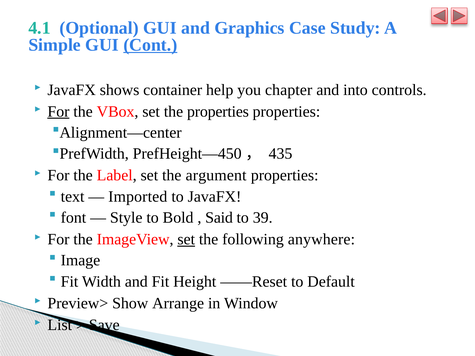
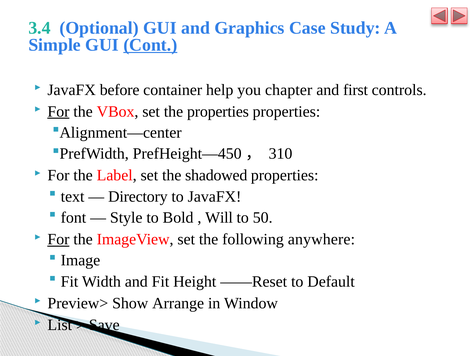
4.1: 4.1 -> 3.4 (40, 28)
shows: shows -> before (120, 90)
into: into -> first (356, 90)
435: 435 -> 310 (281, 154)
argument: argument -> shadowed (216, 175)
Imported: Imported -> Directory (138, 197)
Said: Said -> Will (219, 218)
39: 39 -> 50 (263, 218)
For underline: none -> present (58, 239)
set underline: present -> none (186, 239)
